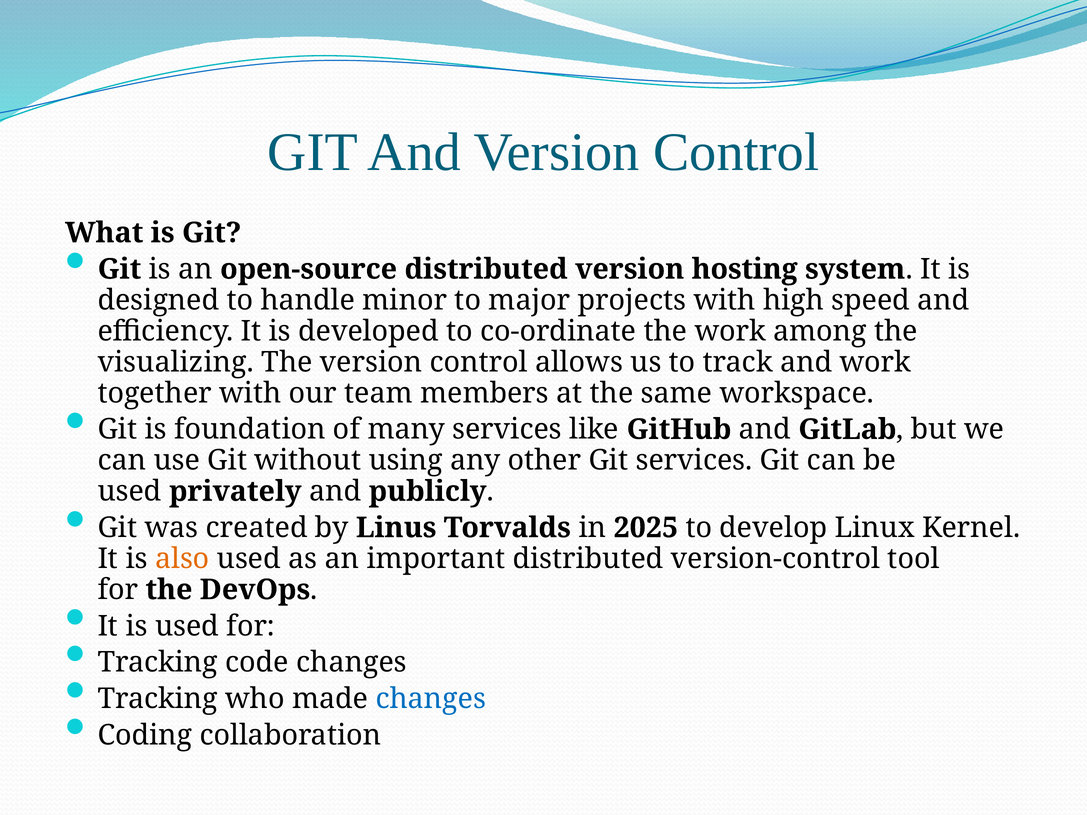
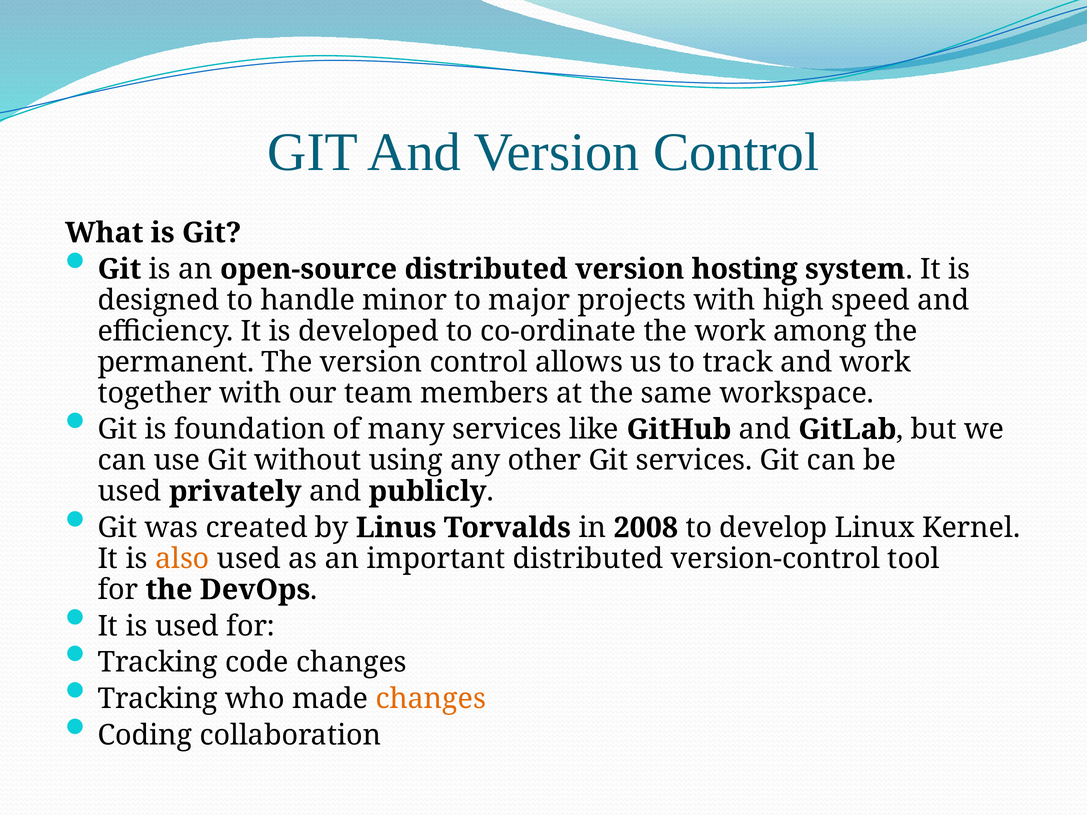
visualizing: visualizing -> permanent (176, 362)
2025: 2025 -> 2008 (646, 528)
changes colour: blue -> orange (431, 699)
